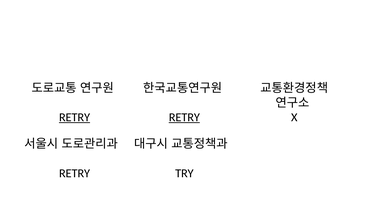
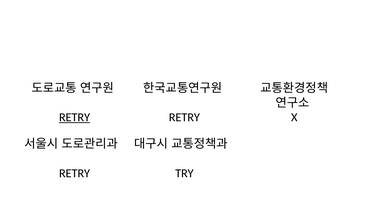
RETRY underline: present -> none (184, 118)
